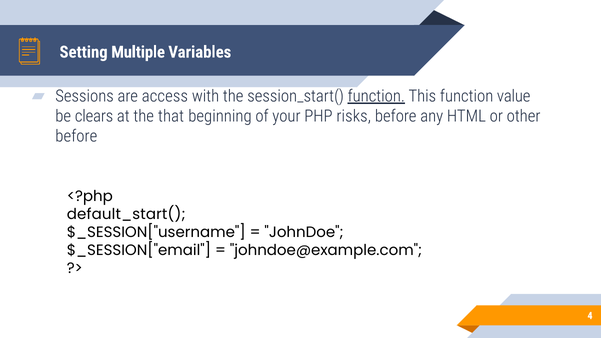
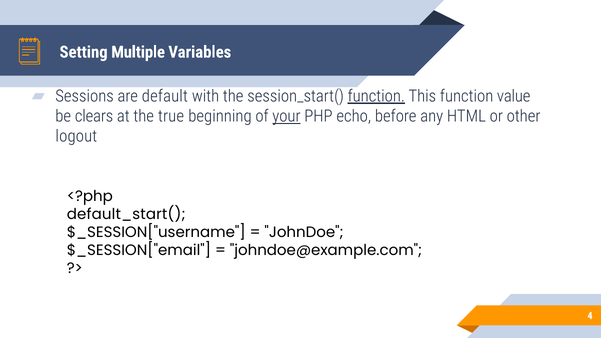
access: access -> default (165, 96)
that: that -> true (171, 116)
your underline: none -> present (286, 116)
risks: risks -> echo (354, 116)
before: before -> logout (76, 136)
